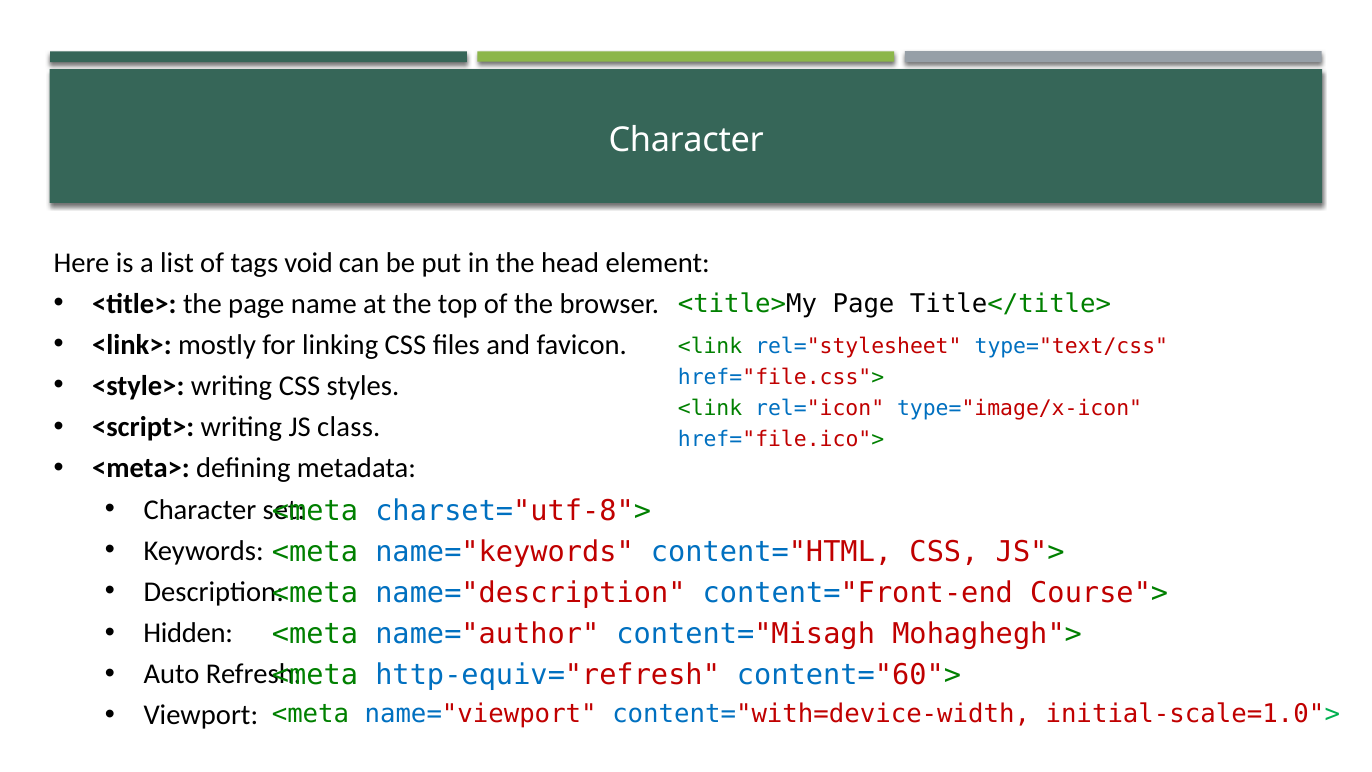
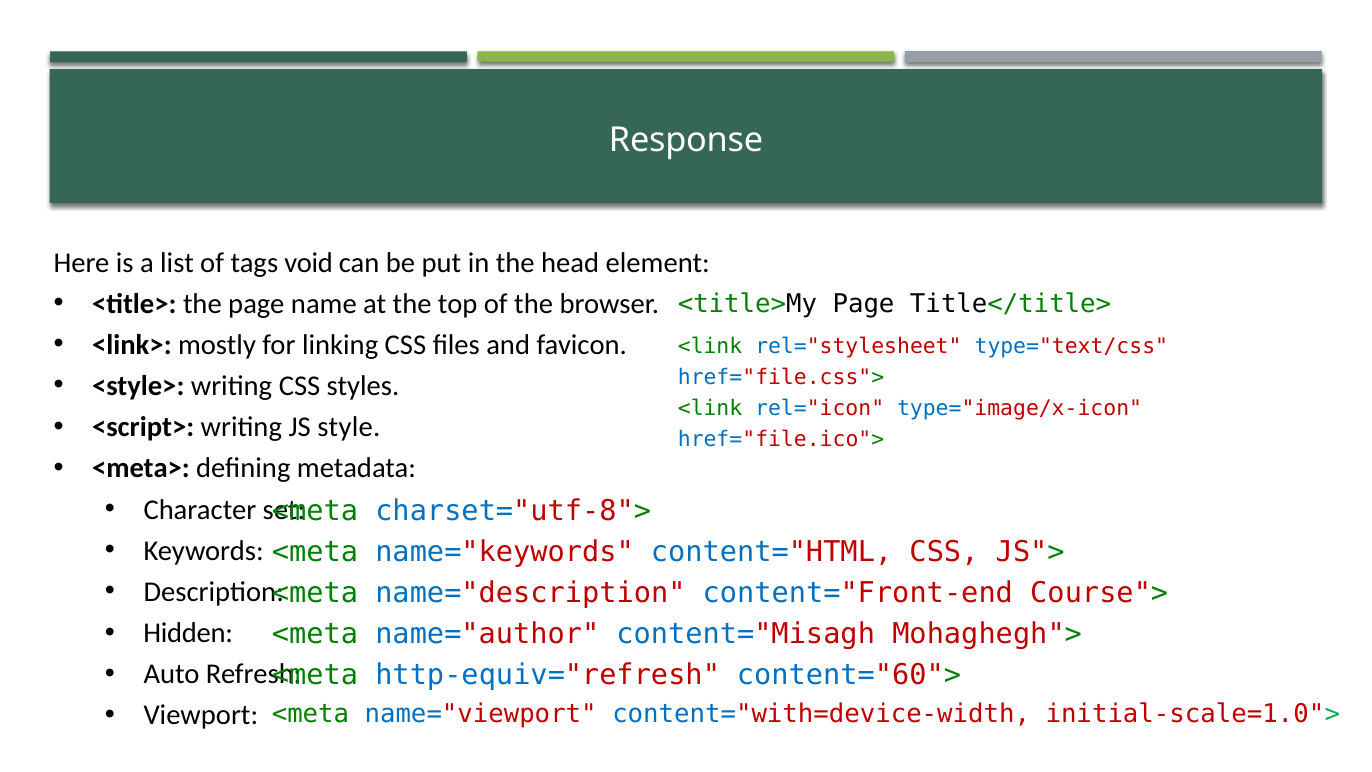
Character: Character -> Response (686, 141)
class: class -> style (349, 427)
